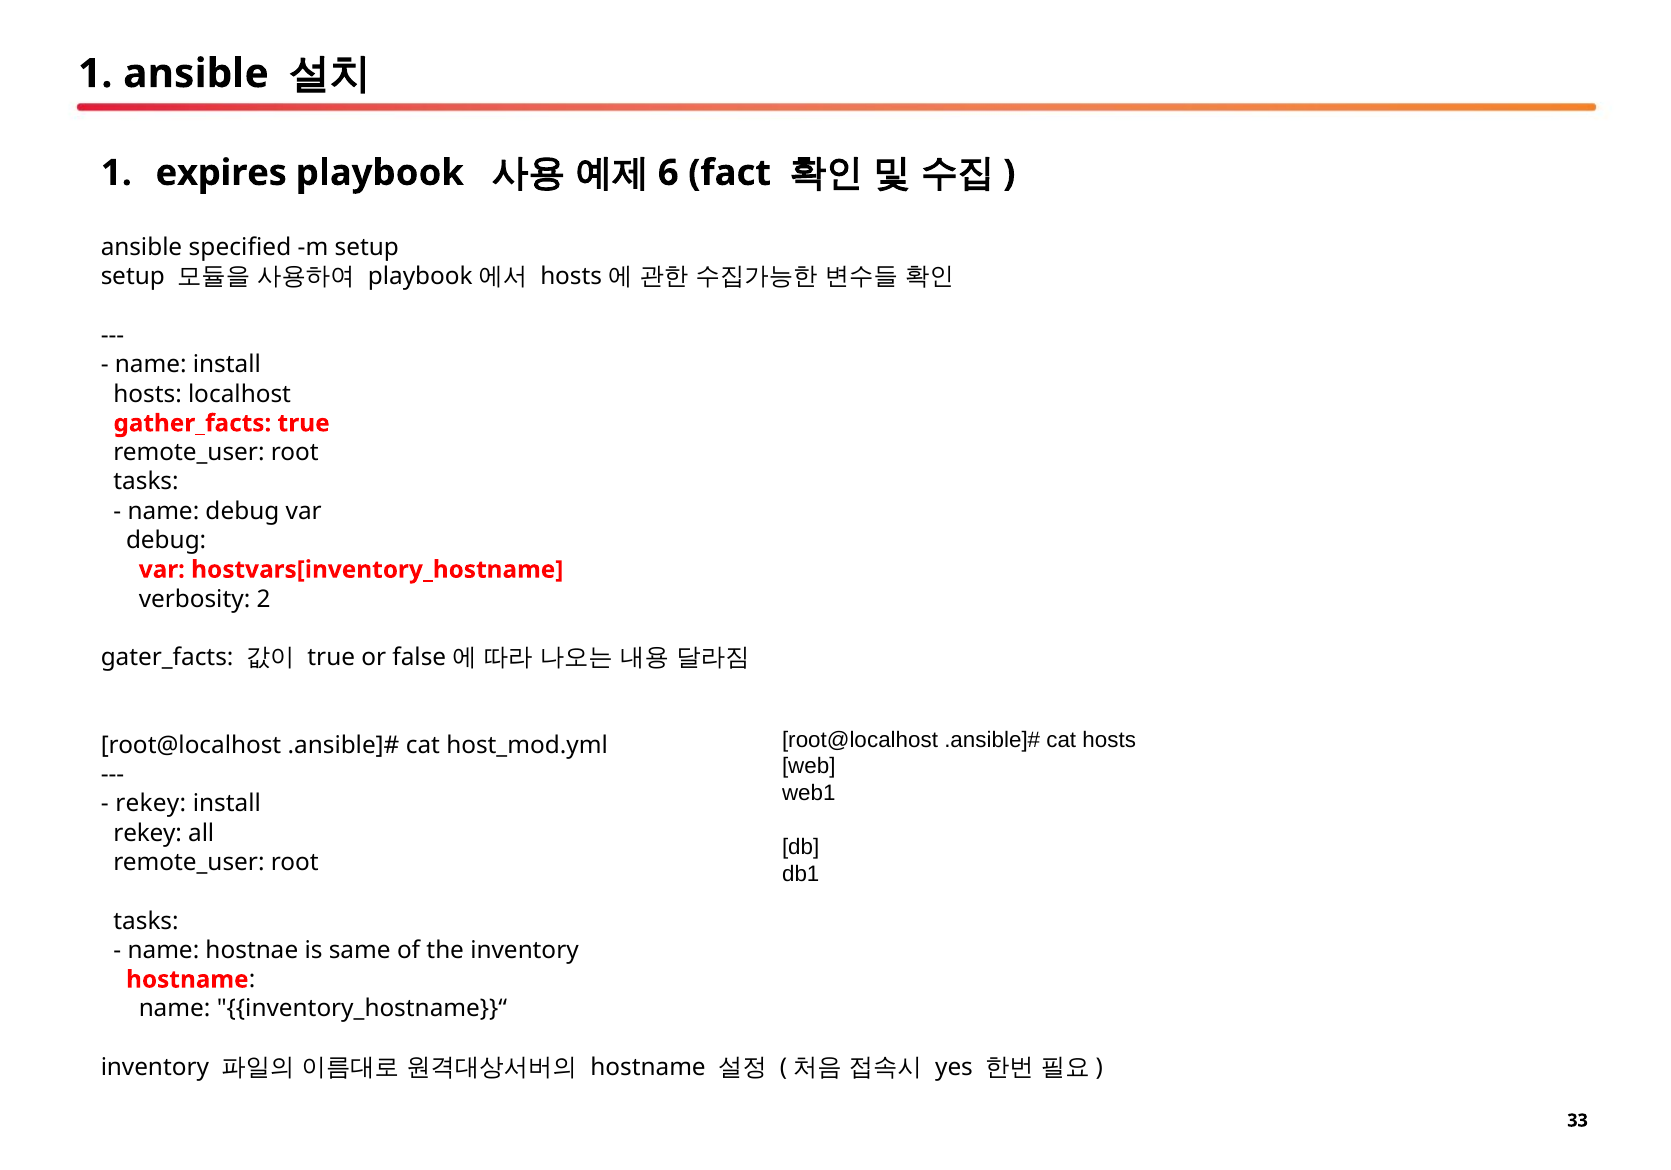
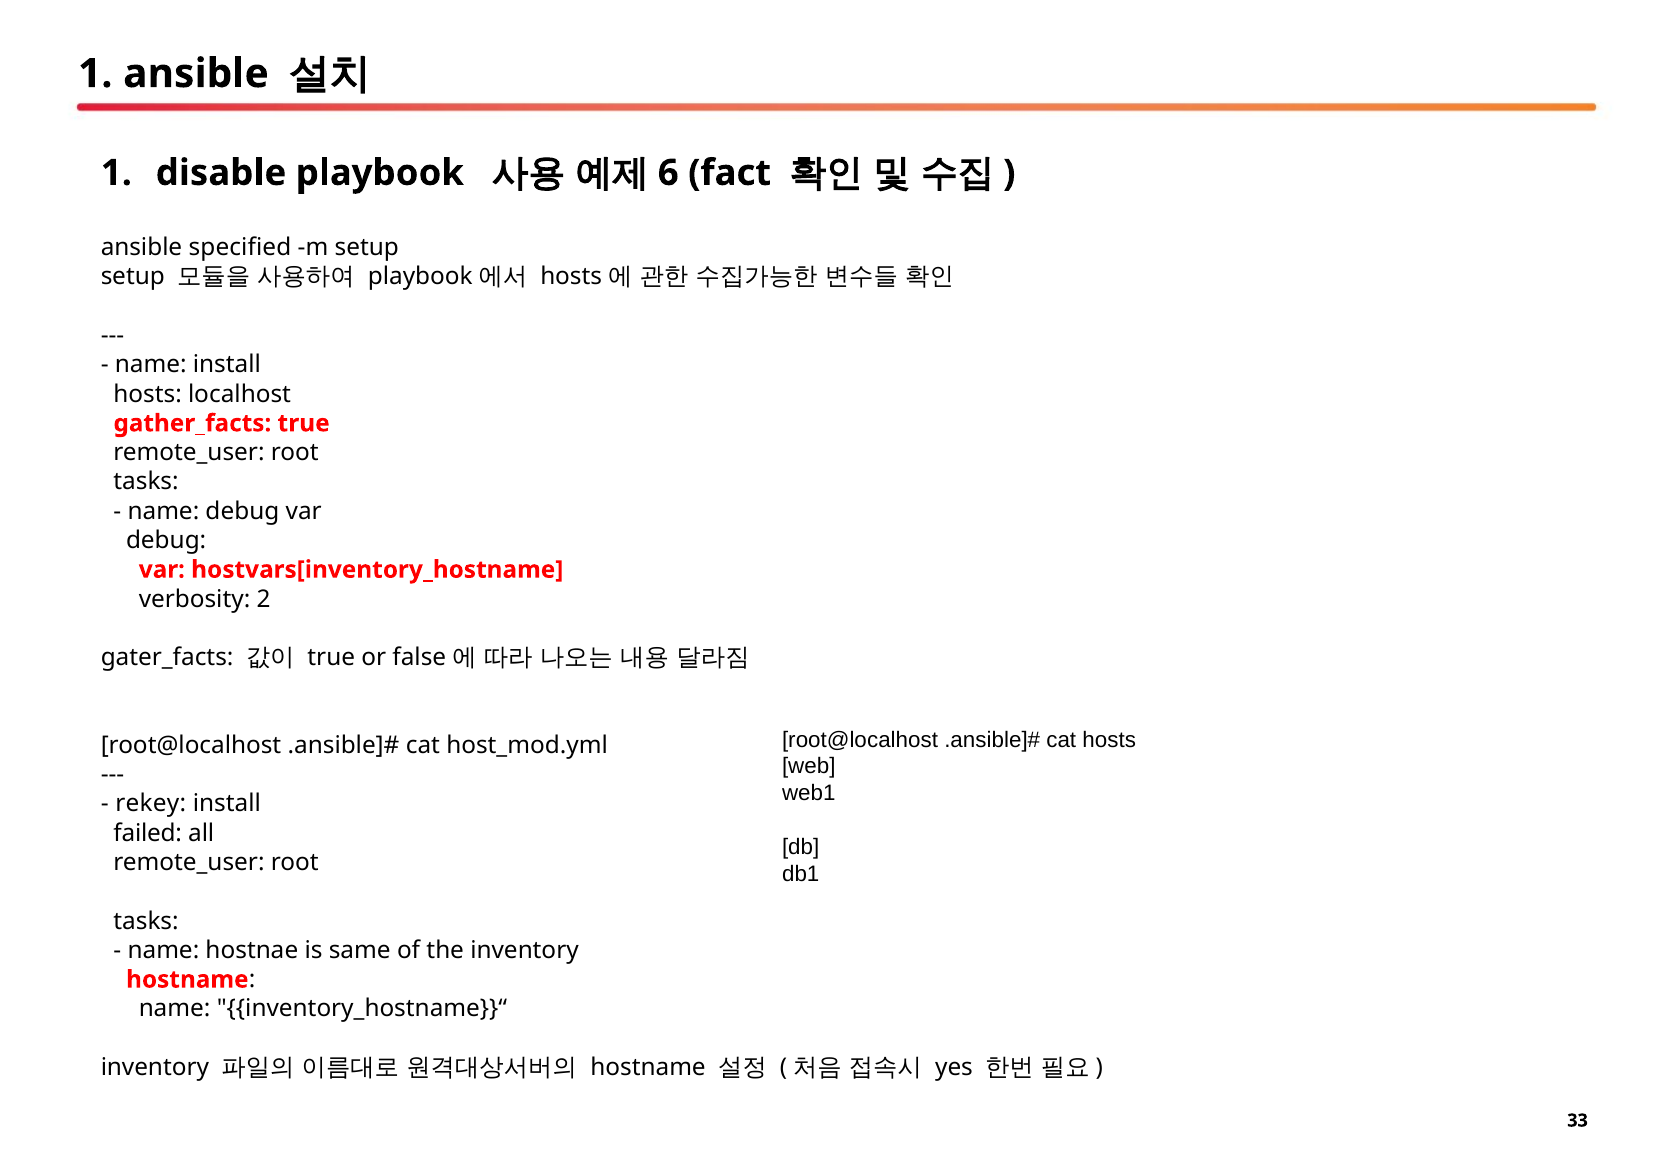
expires: expires -> disable (221, 173)
rekey: rekey -> failed (148, 833)
